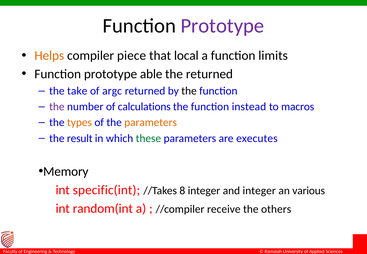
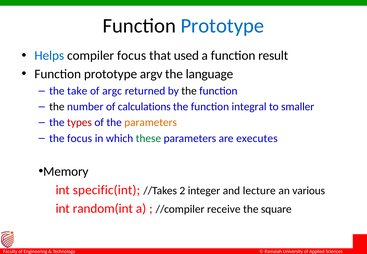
Prototype colour: purple -> blue (222, 26)
Helps colour: orange -> blue (49, 56)
compiler piece: piece -> focus (132, 56)
local: local -> used (186, 56)
limits: limits -> result (273, 56)
able: able -> argv (151, 74)
the returned: returned -> language (209, 74)
the colour: purple -> black (57, 107)
instead: instead -> integral (249, 107)
macros: macros -> smaller (298, 107)
types colour: orange -> red (79, 123)
the result: result -> focus (80, 138)
8: 8 -> 2 (182, 191)
and integer: integer -> lecture (259, 191)
others: others -> square (276, 209)
